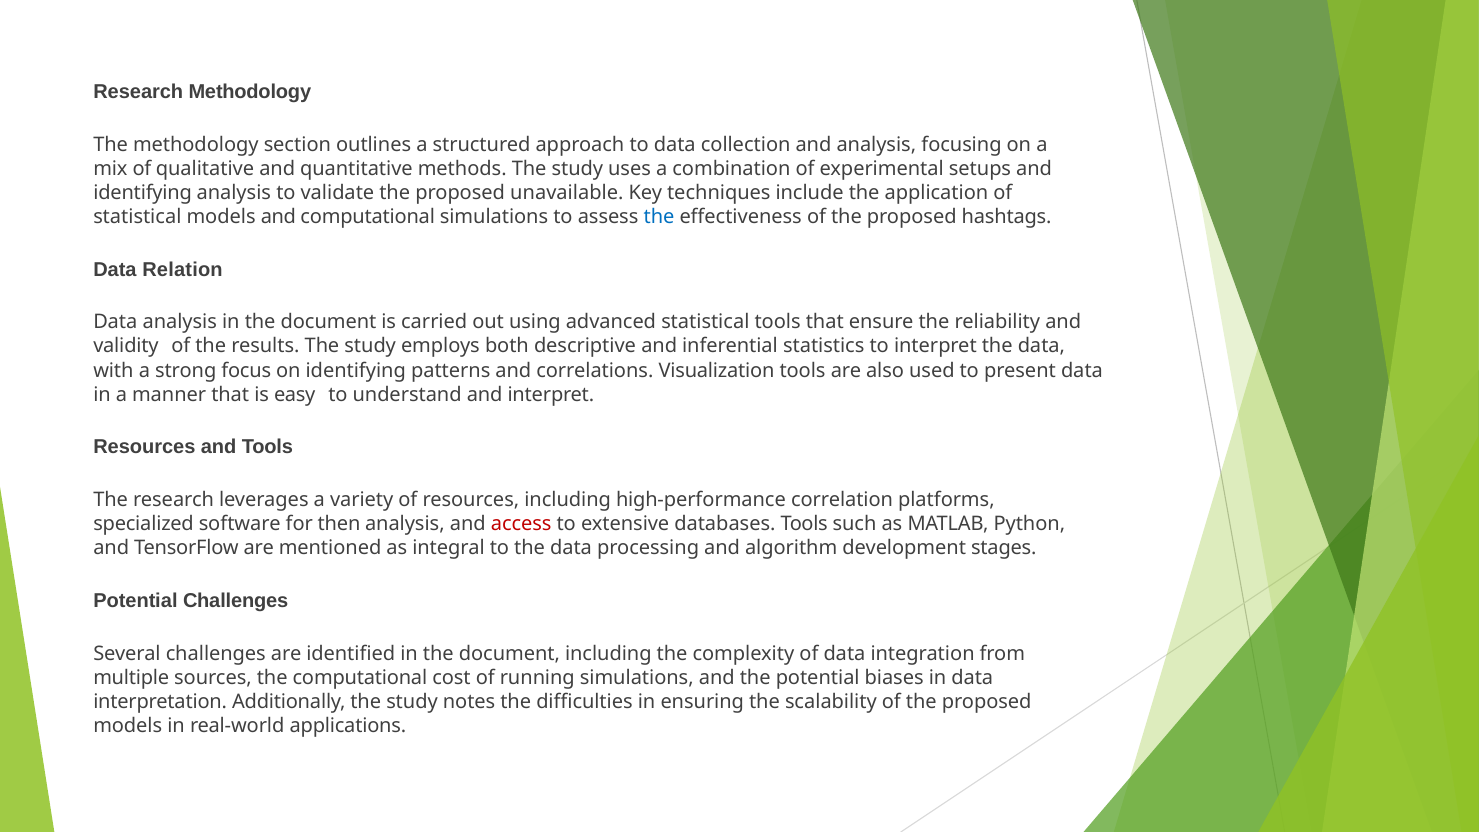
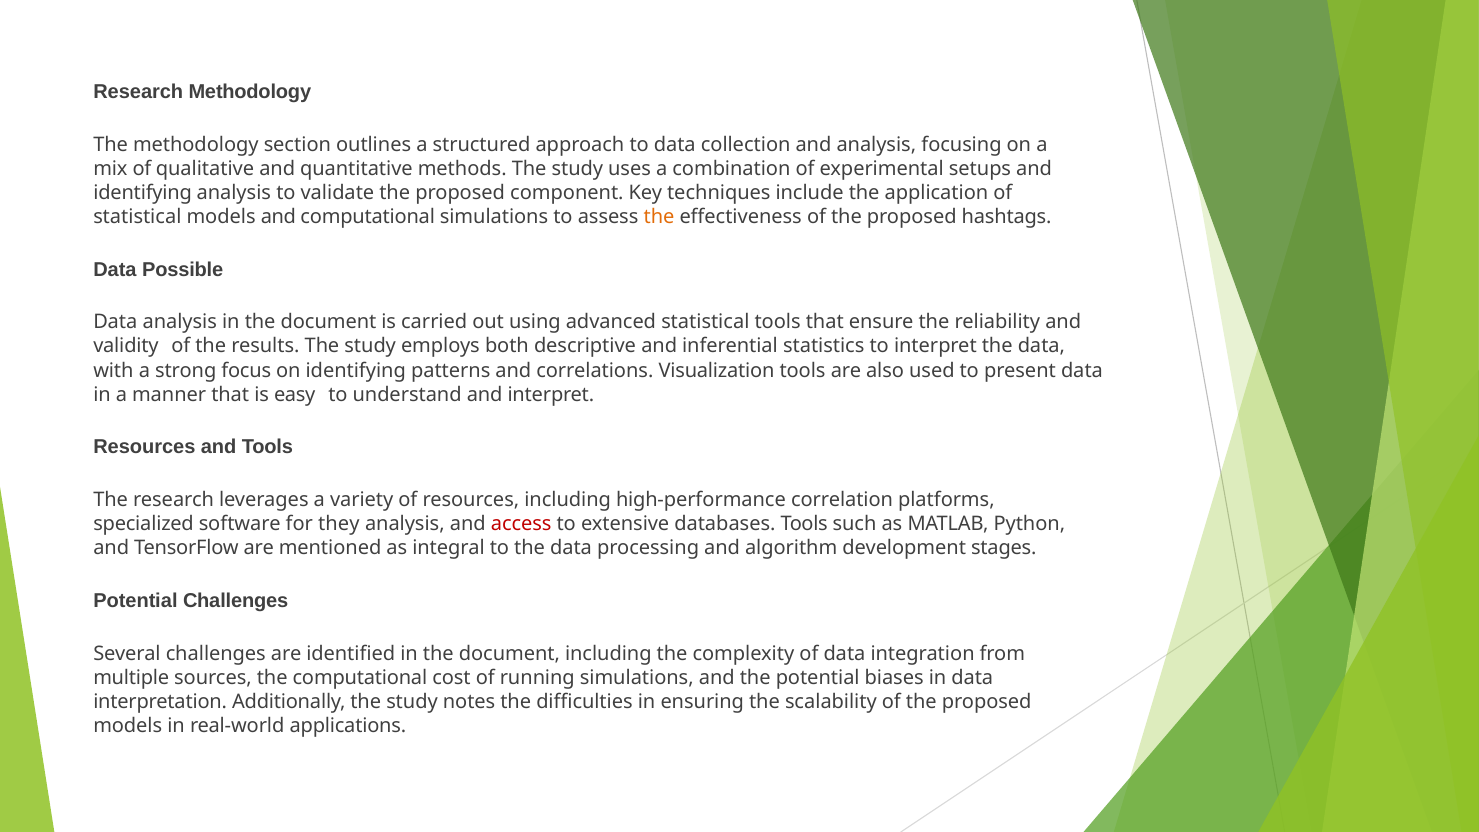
unavailable: unavailable -> component (567, 193)
the colour: blue -> orange (659, 217)
Relation: Relation -> Possible (183, 269)
then: then -> they (339, 524)
